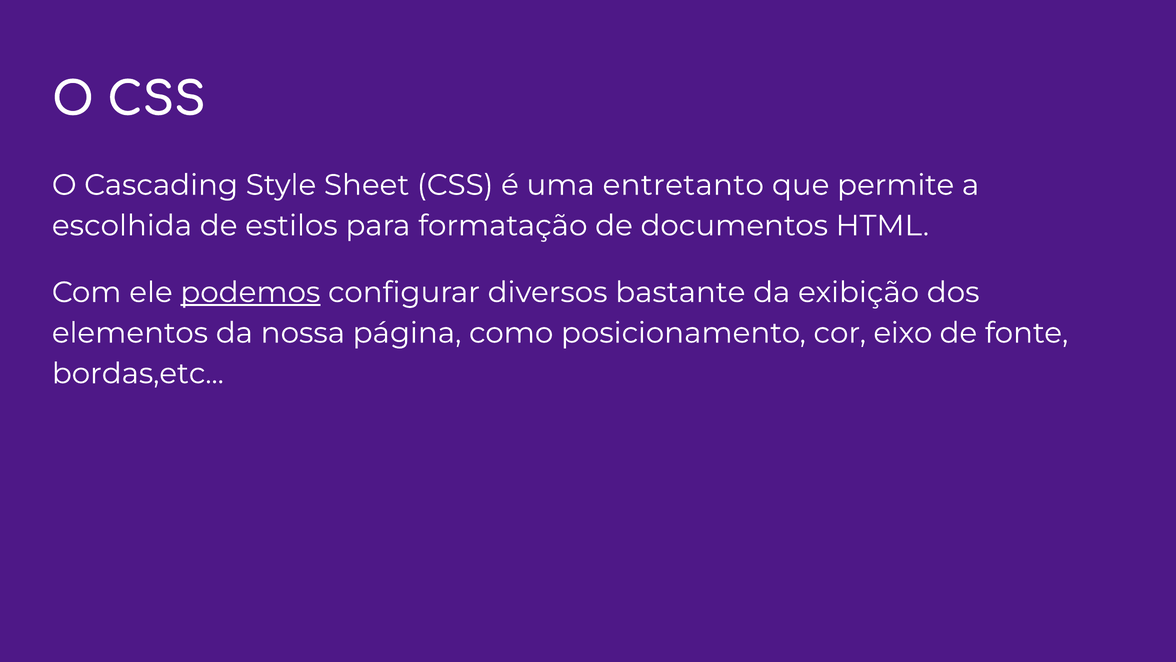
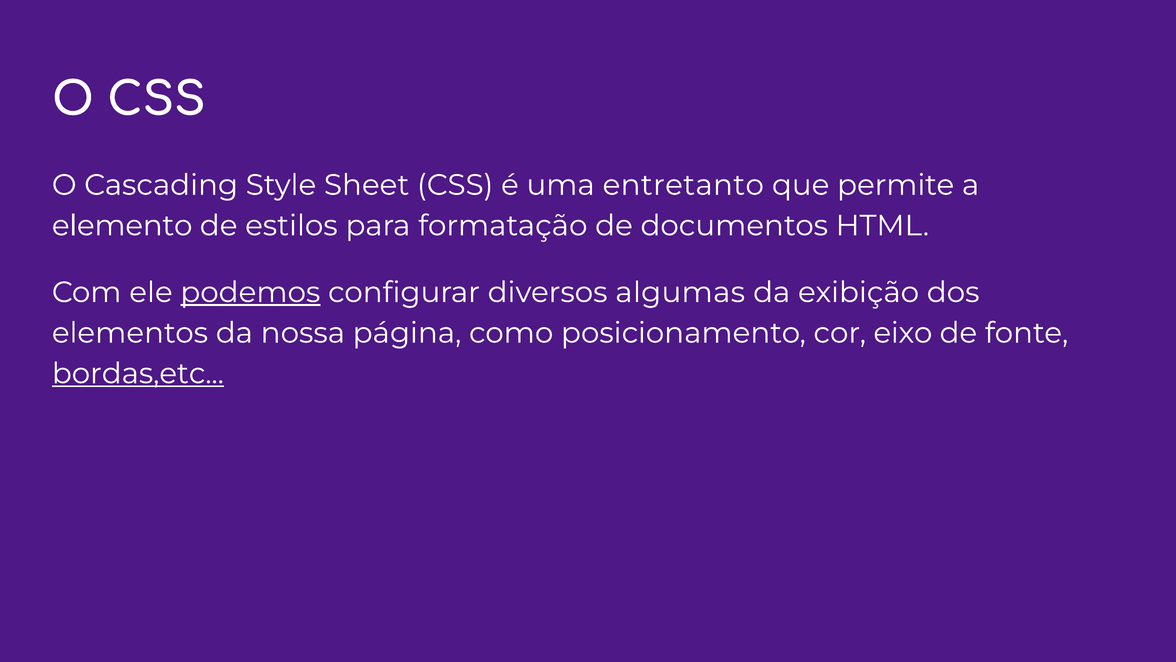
escolhida: escolhida -> elemento (122, 225)
bastante: bastante -> algumas (680, 292)
bordas,etc underline: none -> present (138, 373)
